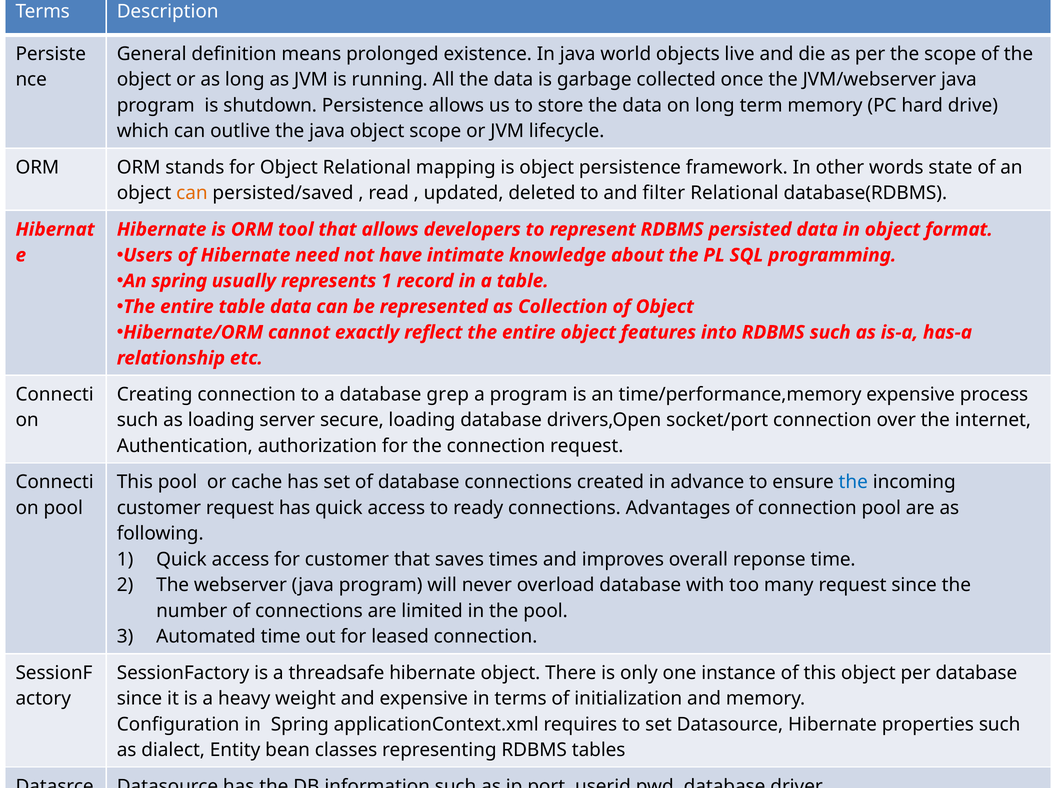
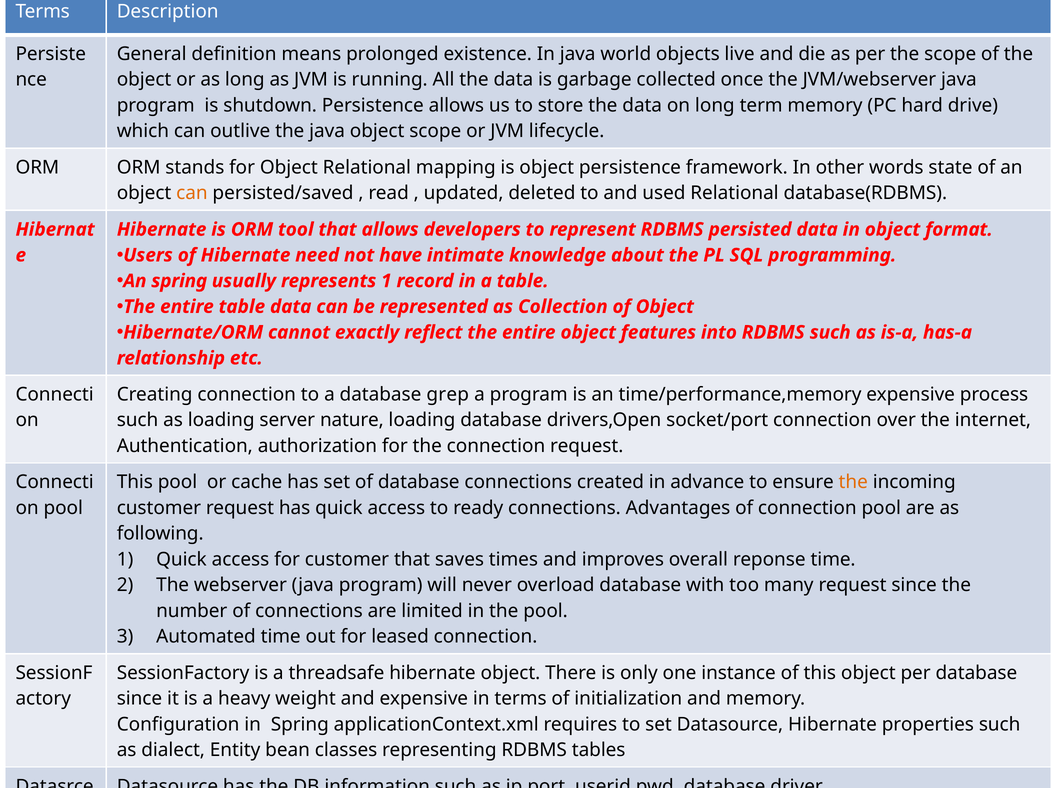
and filter: filter -> used (664, 193)
secure: secure -> nature (352, 420)
the colour: blue -> orange (853, 482)
